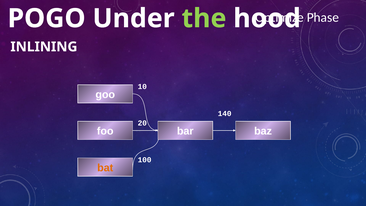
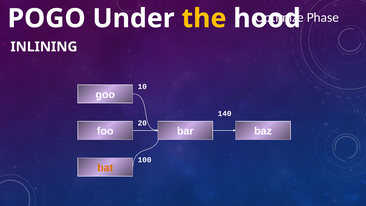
the colour: light green -> yellow (204, 18)
